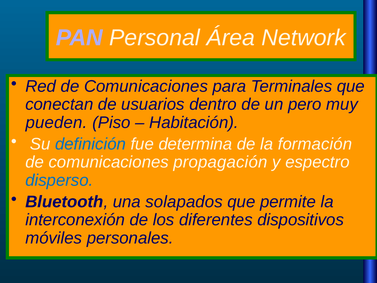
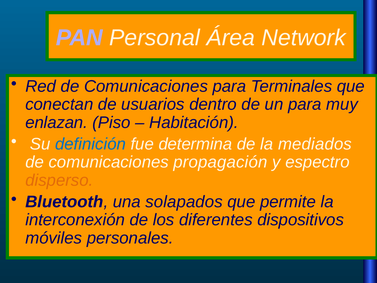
un pero: pero -> para (305, 104)
pueden: pueden -> enlazan (57, 122)
formación: formación -> mediados (315, 144)
disperso colour: blue -> orange (59, 180)
